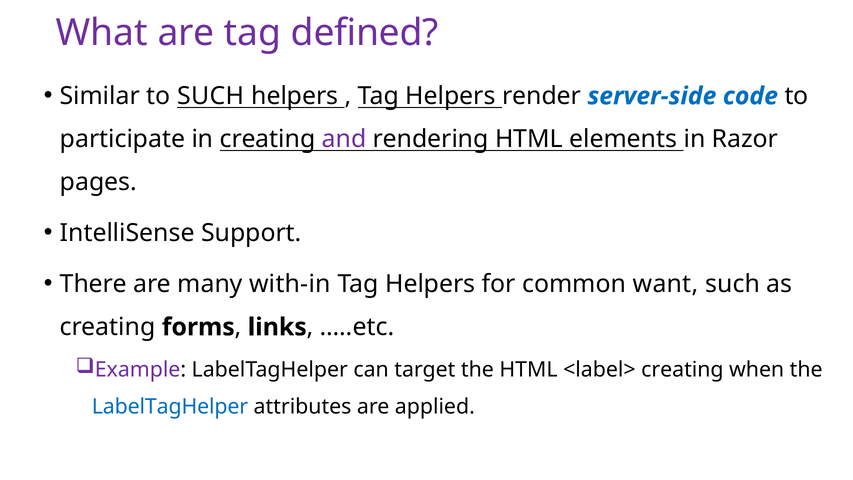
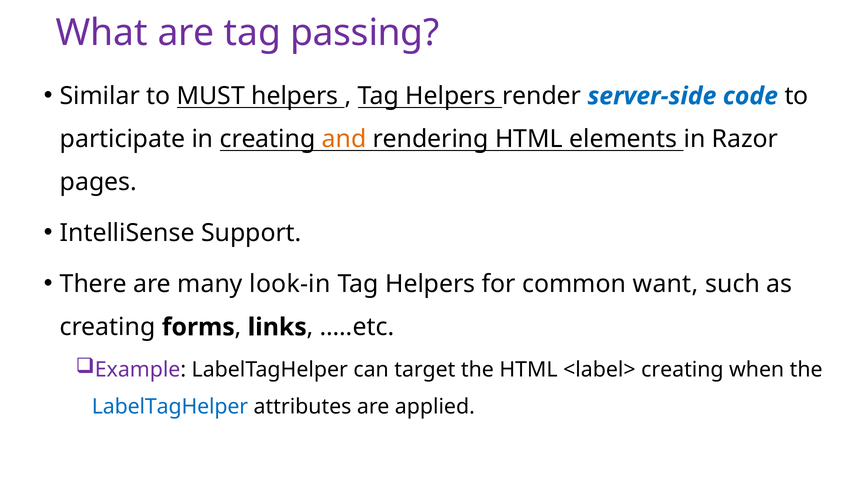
defined: defined -> passing (365, 33)
to SUCH: SUCH -> MUST (211, 96)
and colour: purple -> orange (344, 139)
with-in: with-in -> look-in (290, 284)
